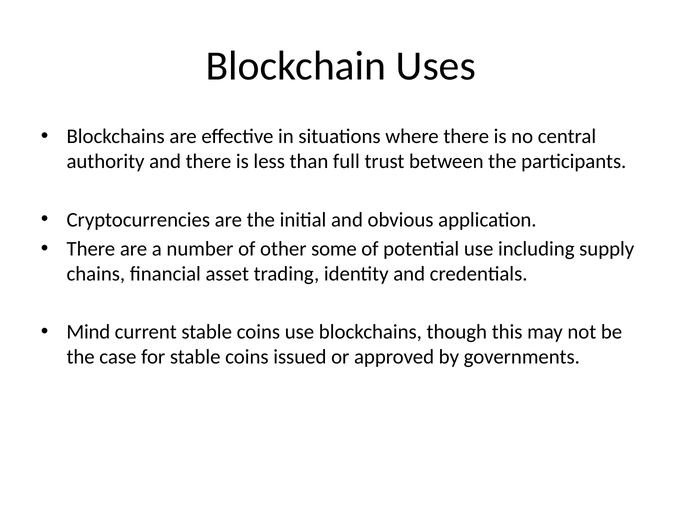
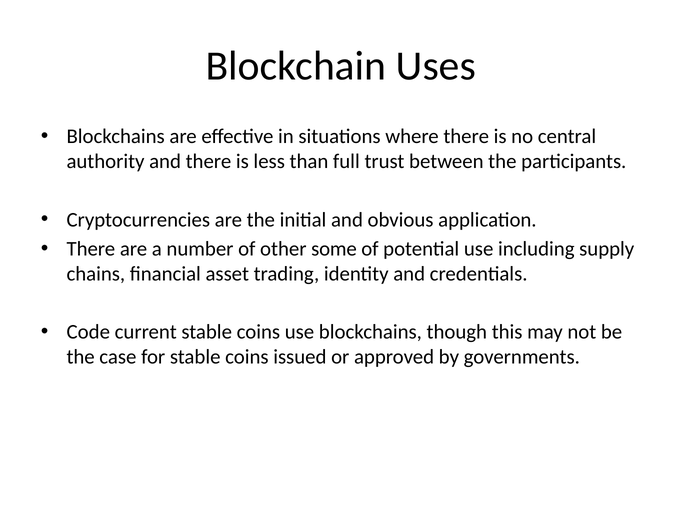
Mind: Mind -> Code (88, 332)
